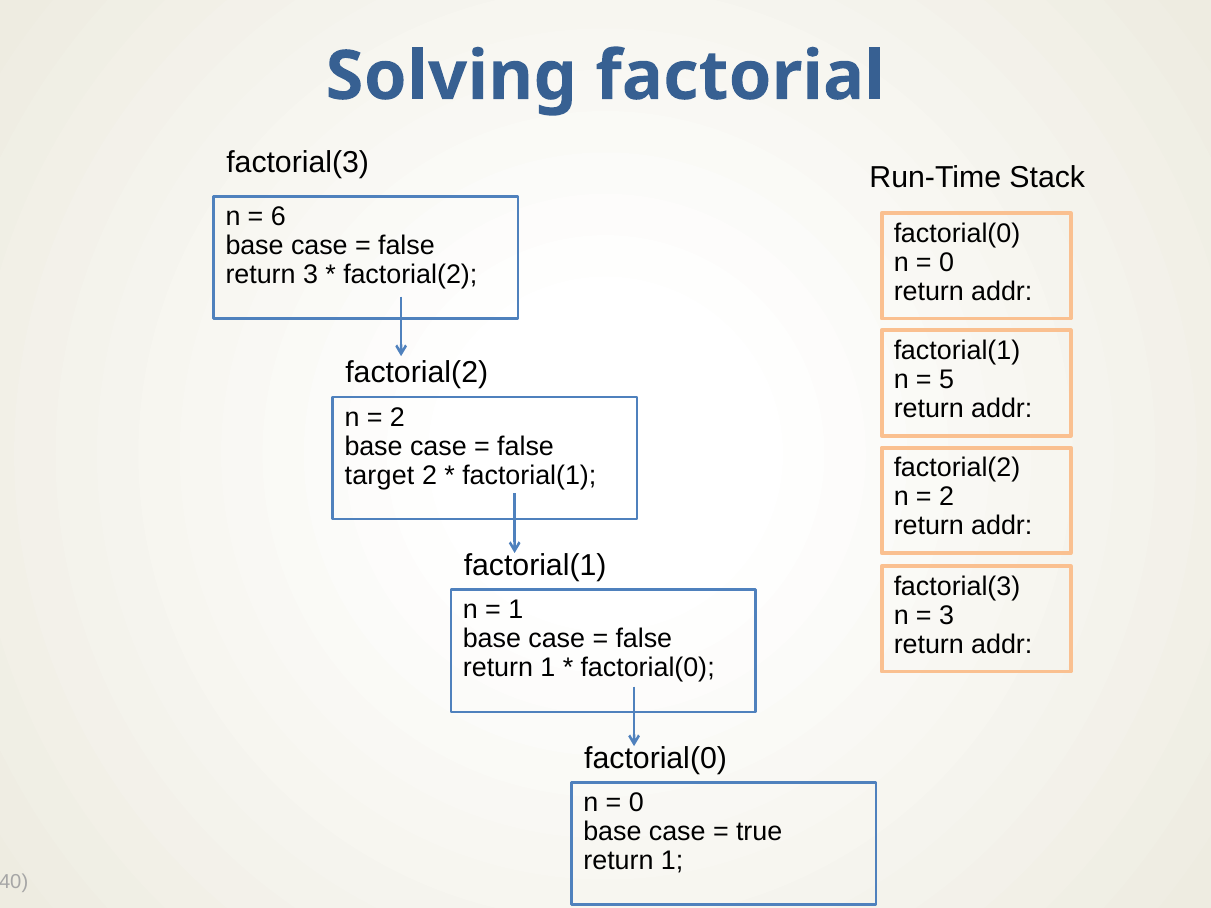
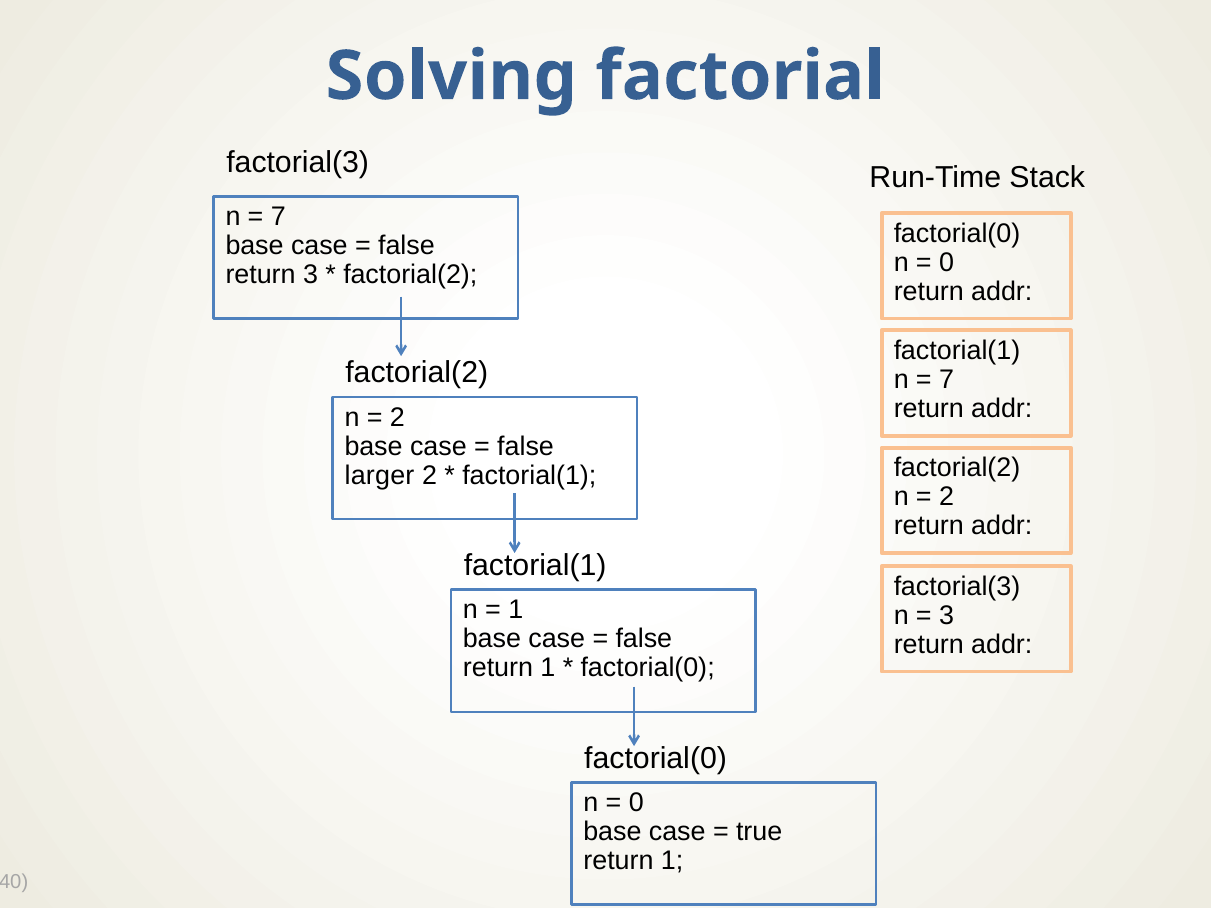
6: 6 -> 7 (278, 217)
5: 5 -> 7 (947, 380)
target: target -> larger (380, 476)
